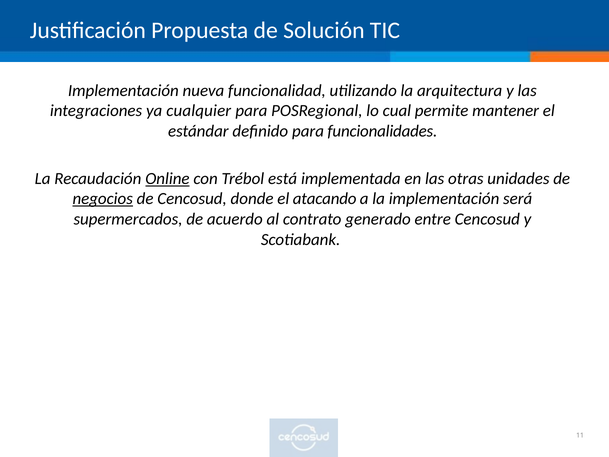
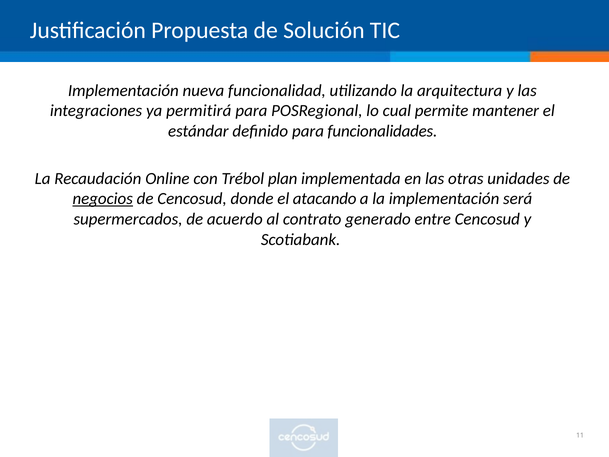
cualquier: cualquier -> permitirá (199, 111)
Online underline: present -> none (167, 178)
está: está -> plan (283, 178)
